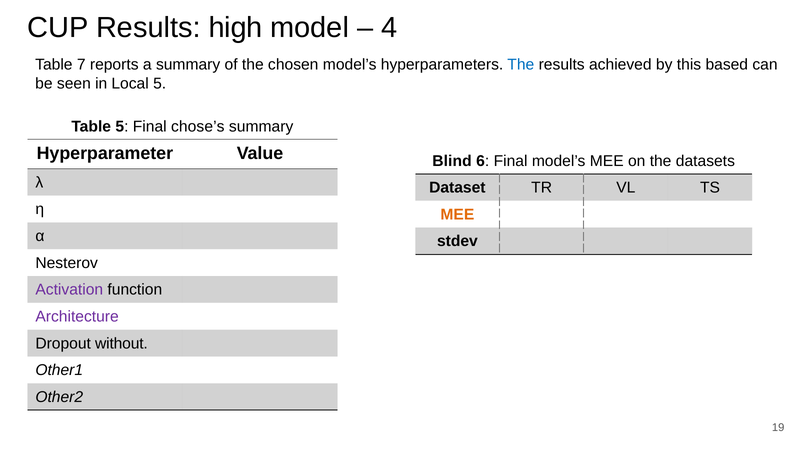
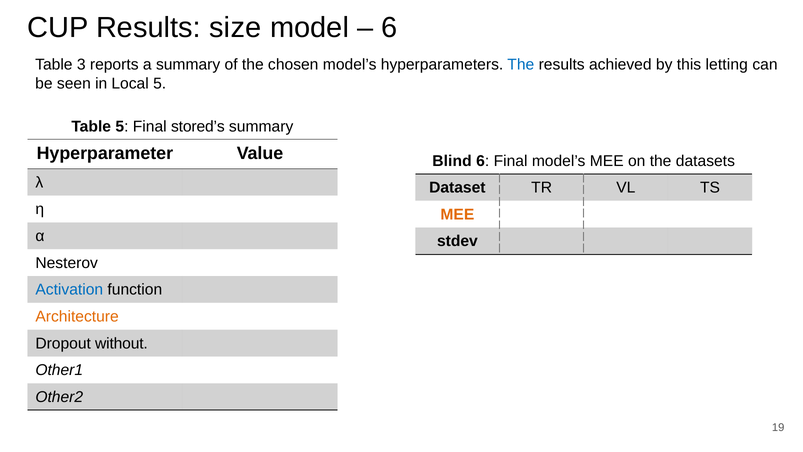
high: high -> size (235, 28)
4: 4 -> 6 (389, 28)
7: 7 -> 3 (81, 65)
based: based -> letting (727, 65)
chose’s: chose’s -> stored’s (198, 127)
Activation colour: purple -> blue (69, 290)
Architecture colour: purple -> orange (77, 316)
